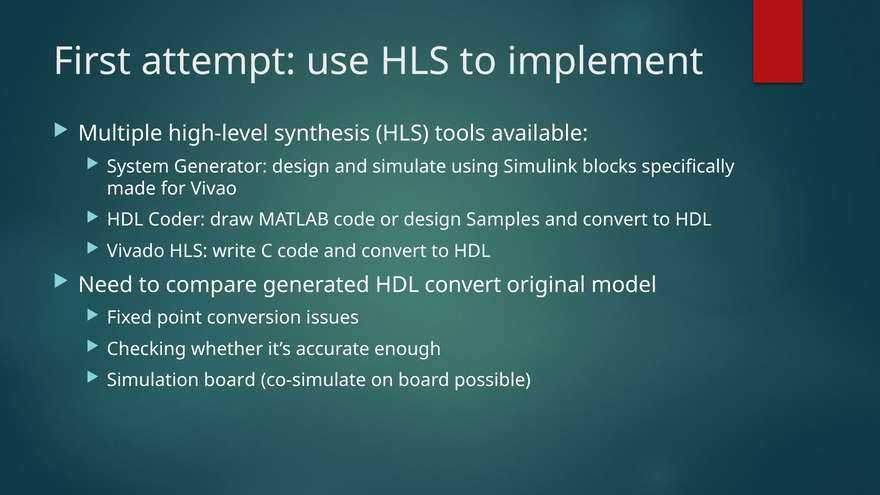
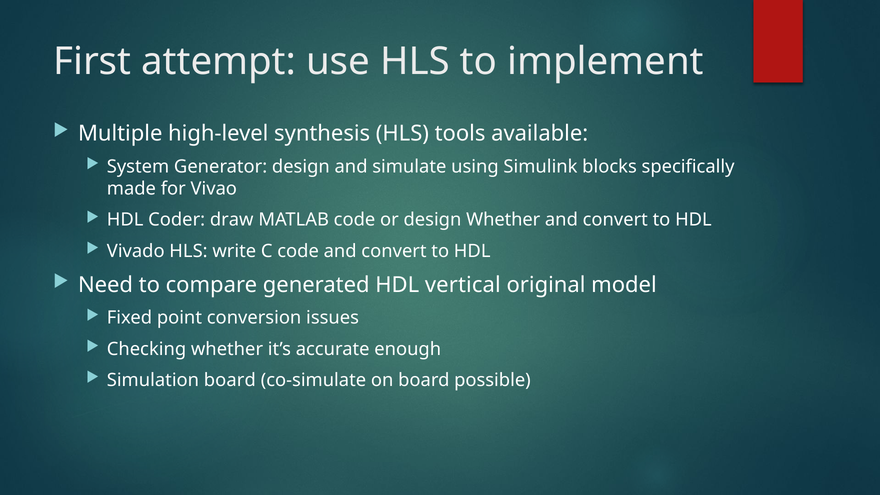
design Samples: Samples -> Whether (503, 220)
HDL convert: convert -> vertical (463, 285)
